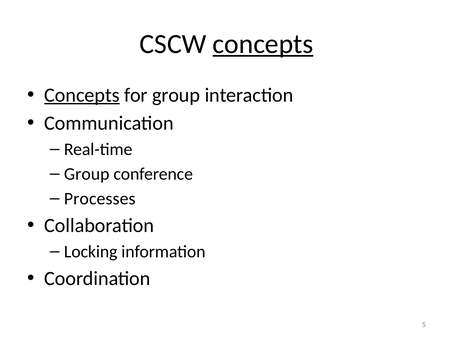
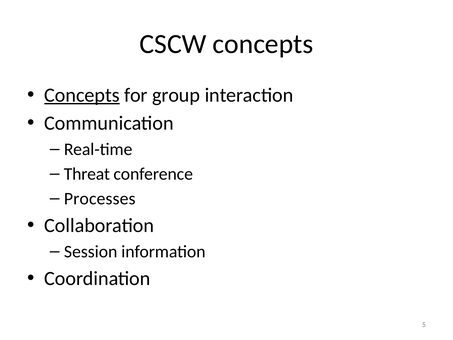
concepts underline: present -> none (263, 44)
Group: Group -> Threat (87, 174)
Locking: Locking -> Session (91, 251)
